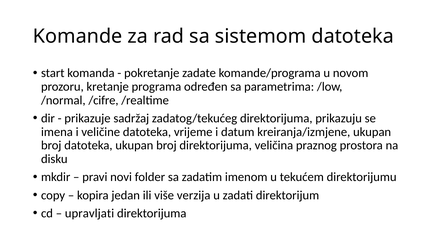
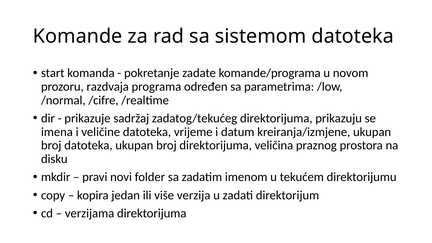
kretanje: kretanje -> razdvaja (108, 87)
upravljati: upravljati -> verzijama (90, 213)
